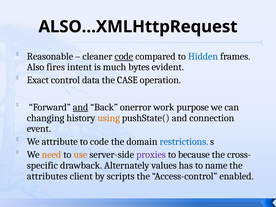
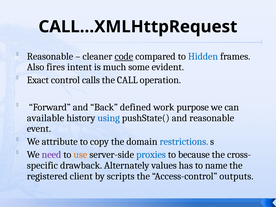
ALSO…XMLHttpRequest: ALSO…XMLHttpRequest -> CALL…XMLHttpRequest (138, 27)
bytes: bytes -> some (139, 67)
data: data -> calls (91, 80)
CASE: CASE -> CALL (127, 80)
and underline: present -> none (80, 107)
onerror: onerror -> defined (136, 107)
changing: changing -> available (46, 118)
using colour: orange -> blue (109, 118)
and connection: connection -> reasonable (212, 118)
to code: code -> copy (99, 142)
need colour: orange -> purple (51, 155)
proxies colour: purple -> blue (151, 155)
attributes: attributes -> registered (47, 176)
enabled: enabled -> outputs (236, 176)
